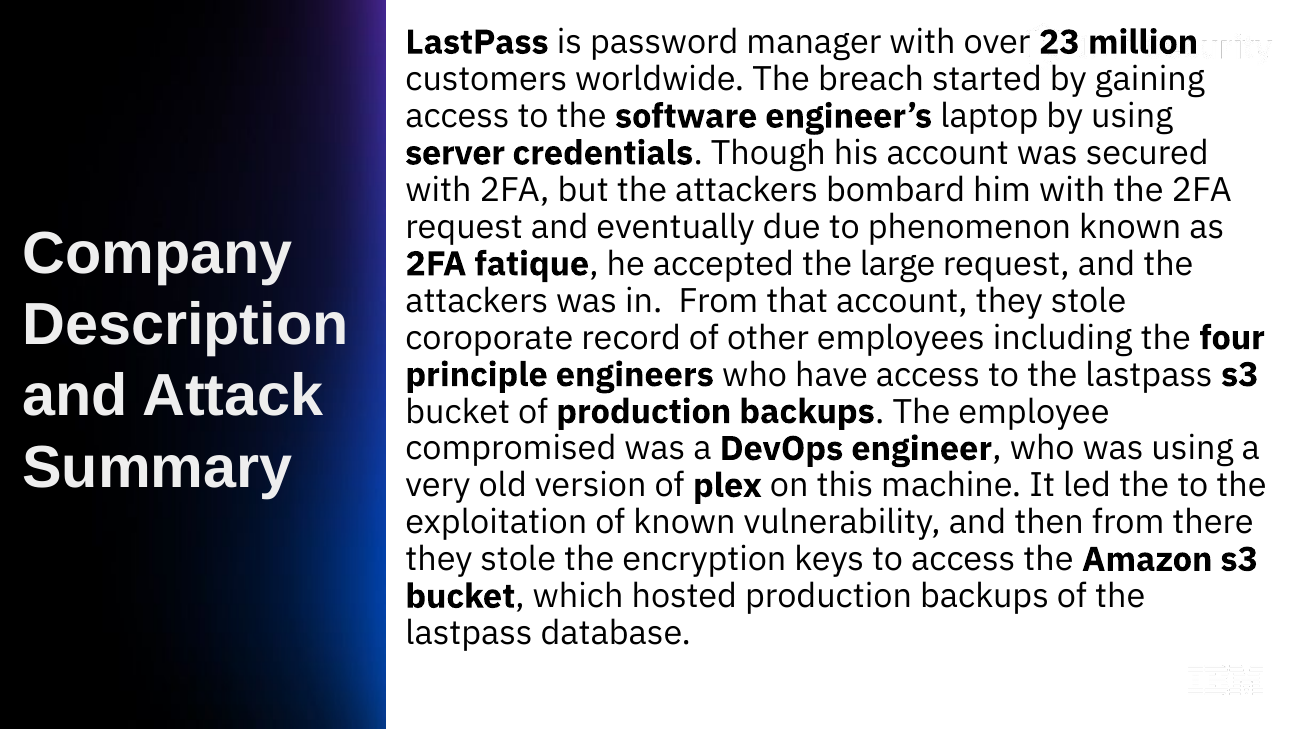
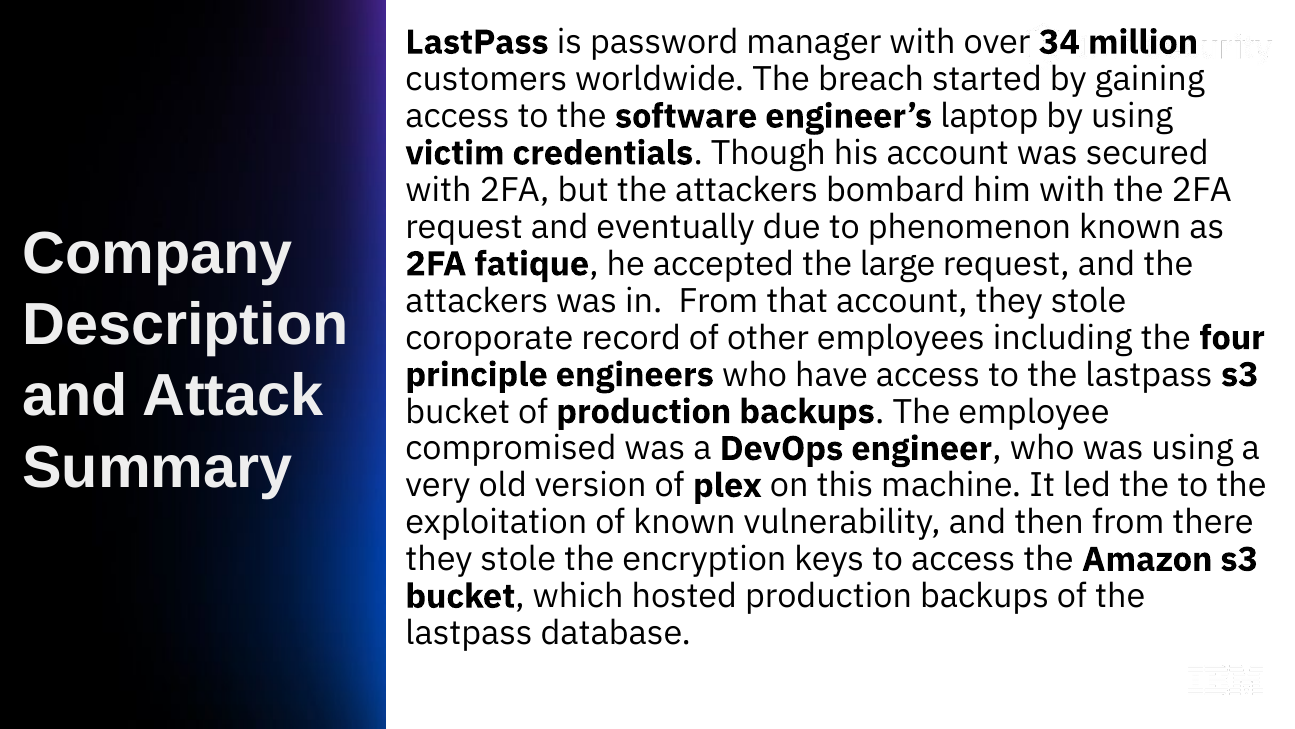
23: 23 -> 34 (1059, 42)
server: server -> victim (455, 153)
